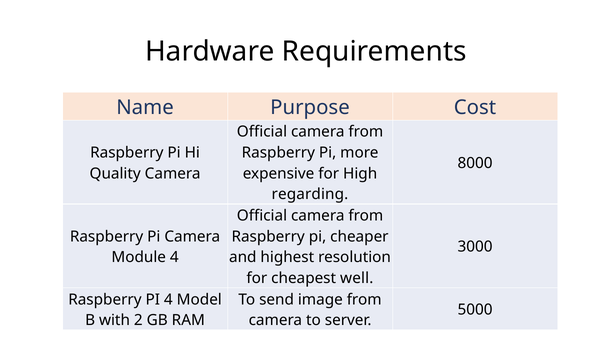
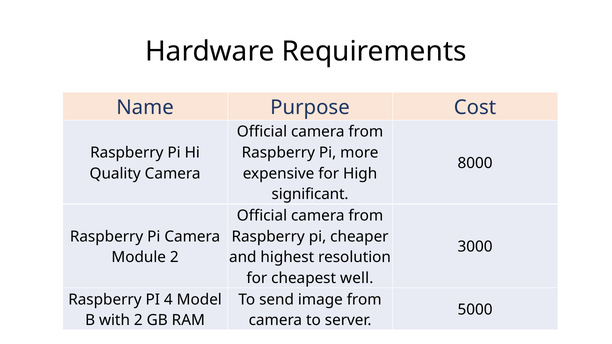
regarding: regarding -> significant (310, 195)
Module 4: 4 -> 2 (174, 258)
